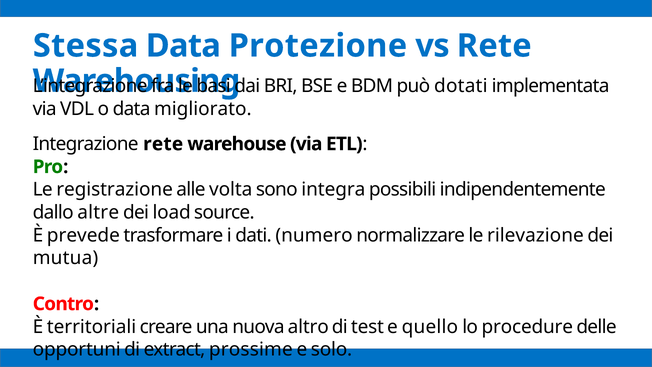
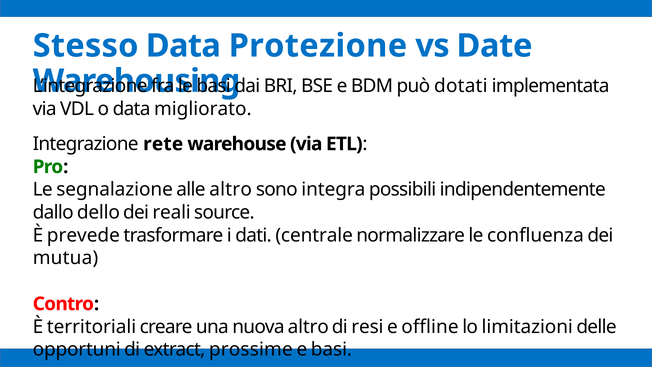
Stessa: Stessa -> Stesso (86, 46)
vs Rete: Rete -> Date (494, 46)
registrazione: registrazione -> segnalazione (115, 190)
alle volta: volta -> altro (231, 190)
altre: altre -> dello (98, 212)
load: load -> reali (172, 212)
numero: numero -> centrale (314, 235)
rilevazione: rilevazione -> confluenza (535, 235)
test: test -> resi (367, 327)
quello: quello -> offline (430, 327)
procedure: procedure -> limitazioni (527, 327)
e solo: solo -> basi (331, 349)
